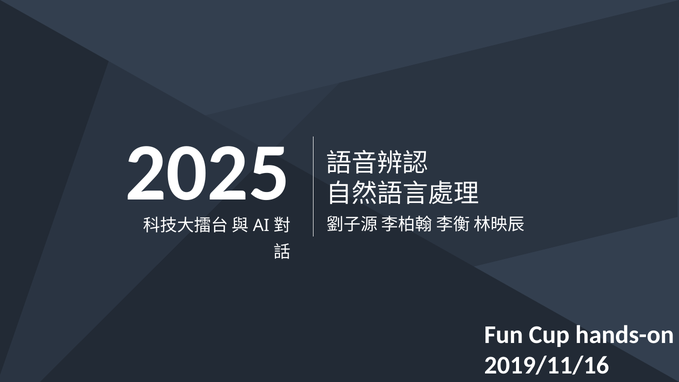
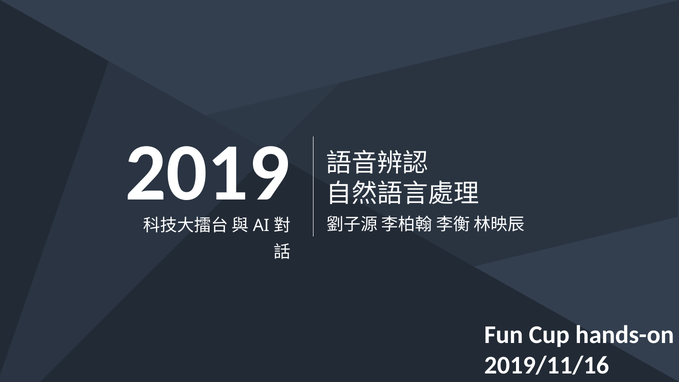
2025: 2025 -> 2019 (207, 173)
